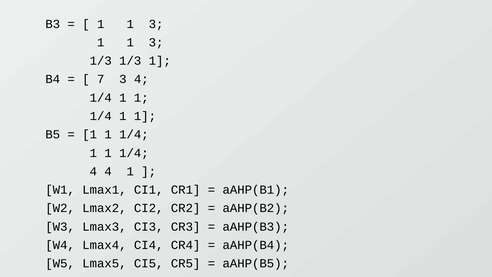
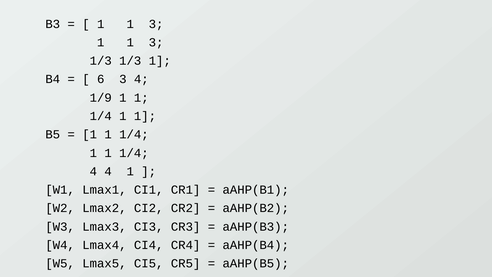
7: 7 -> 6 (101, 79)
1/4: 1/4 -> 1/9 (101, 98)
